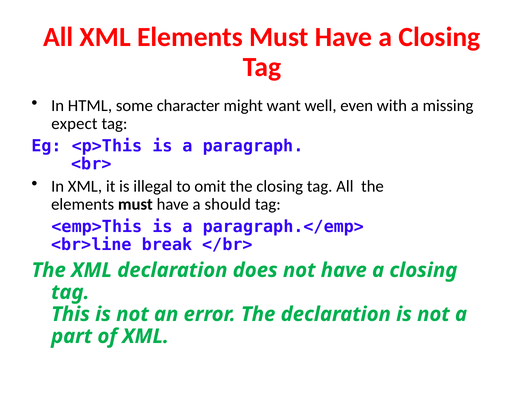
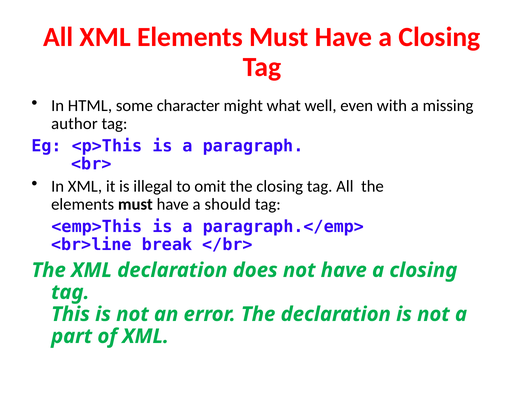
want: want -> what (284, 106)
expect: expect -> author (74, 124)
